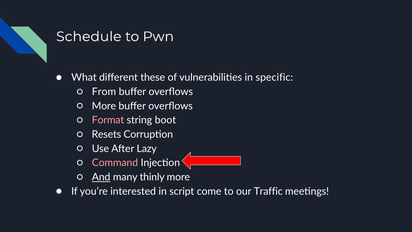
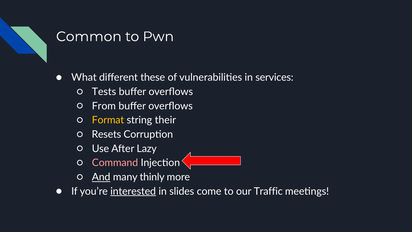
Schedule: Schedule -> Common (89, 37)
specific: specific -> services (274, 77)
From: From -> Tests (104, 92)
More: More -> From (104, 106)
Format colour: pink -> yellow (108, 120)
boot: boot -> their (165, 120)
interested underline: none -> present (133, 191)
script: script -> slides (182, 191)
